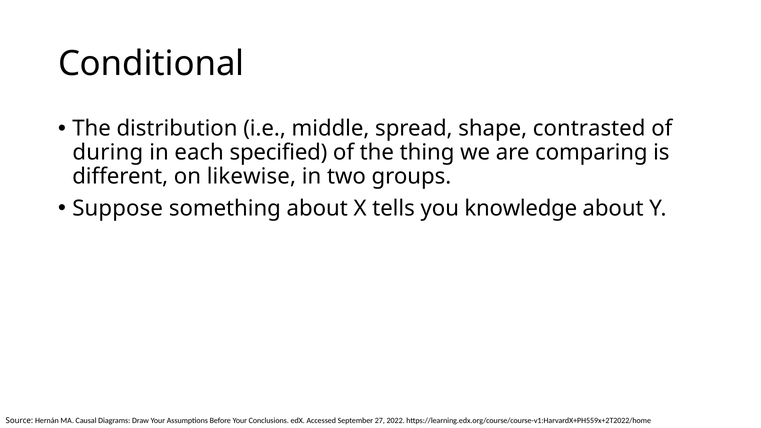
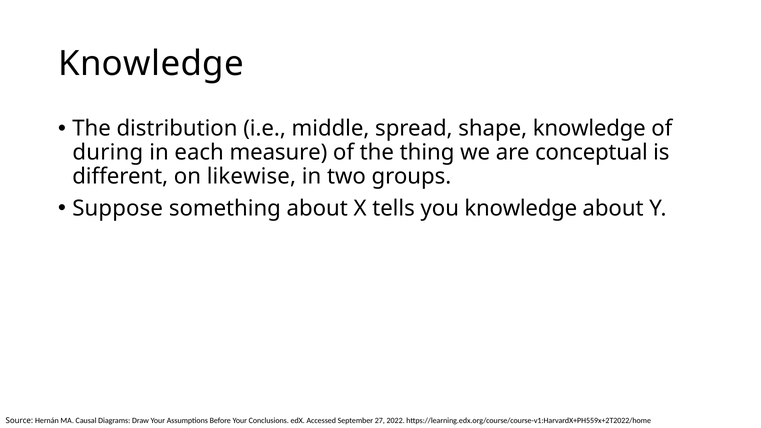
Conditional: Conditional -> Knowledge (151, 64)
shape contrasted: contrasted -> knowledge (589, 129)
specified: specified -> measure (278, 153)
comparing: comparing -> conceptual (591, 153)
